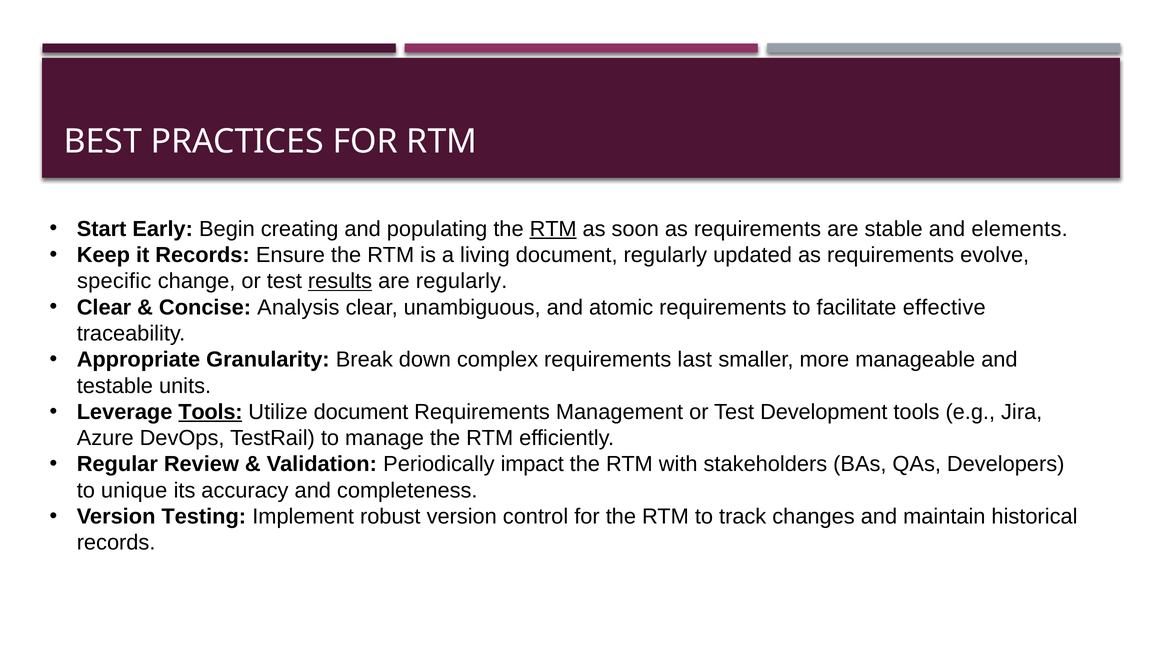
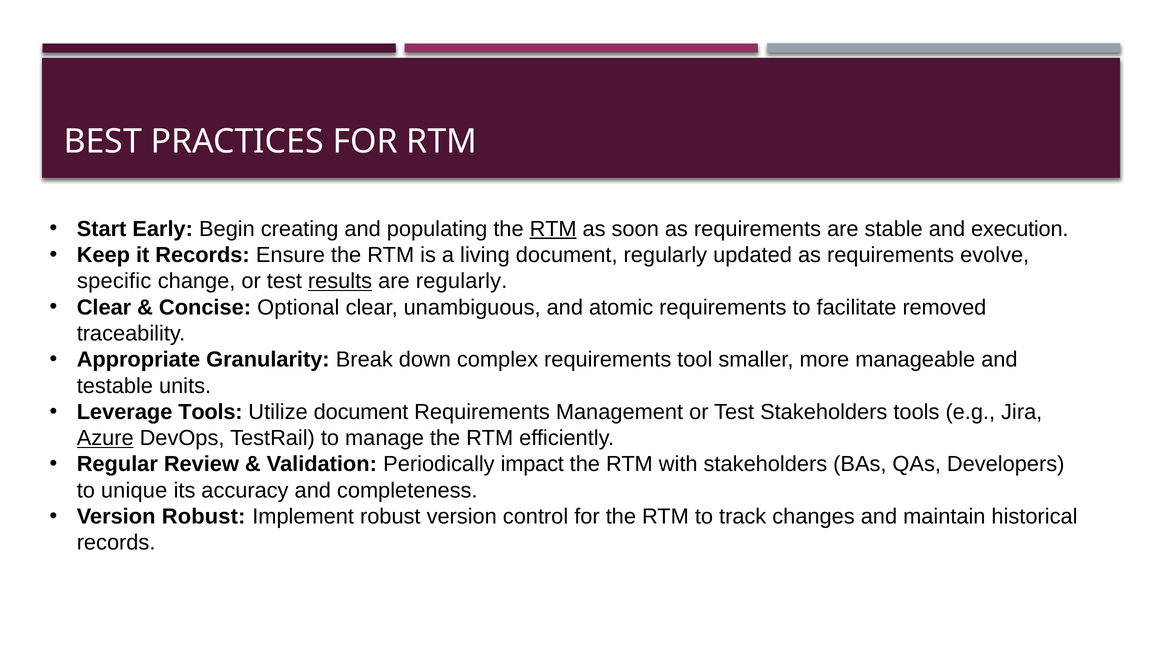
elements: elements -> execution (1020, 229)
Analysis: Analysis -> Optional (298, 307)
effective: effective -> removed (944, 307)
last: last -> tool (695, 360)
Tools underline: present -> none (210, 412)
Test Development: Development -> Stakeholders (824, 412)
Azure underline: none -> present (105, 438)
Version Testing: Testing -> Robust (204, 517)
